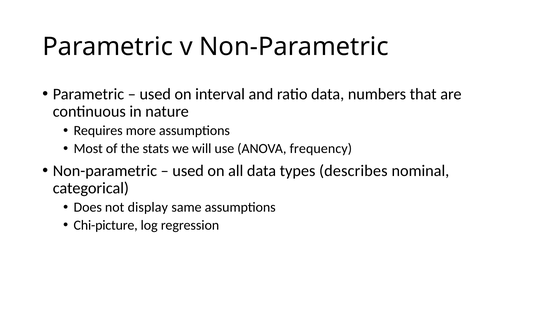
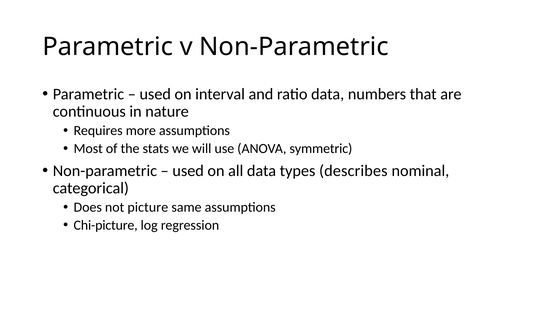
frequency: frequency -> symmetric (321, 149)
display: display -> picture (148, 207)
